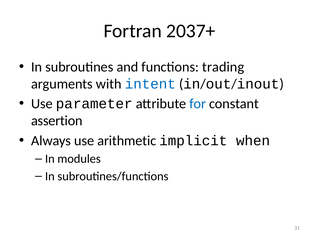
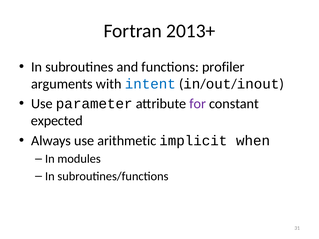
2037+: 2037+ -> 2013+ (191, 31)
trading: trading -> profiler (223, 67)
for colour: blue -> purple (198, 104)
assertion: assertion -> expected (57, 121)
